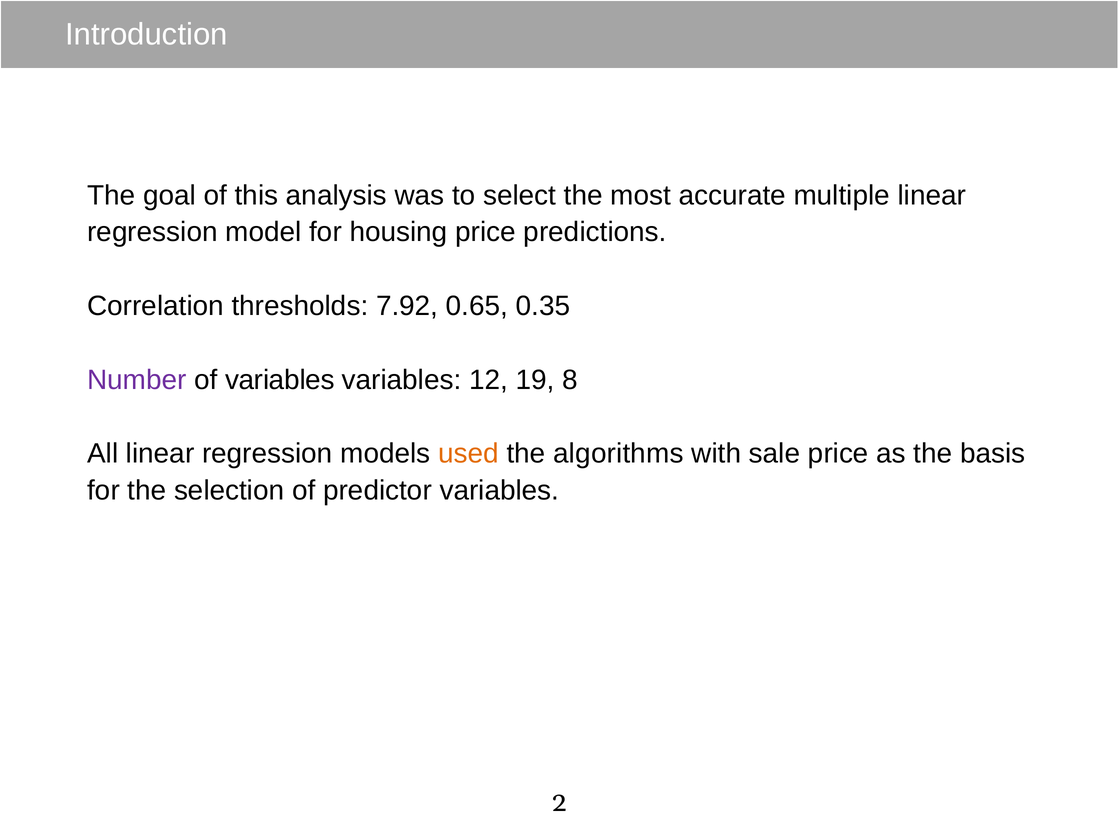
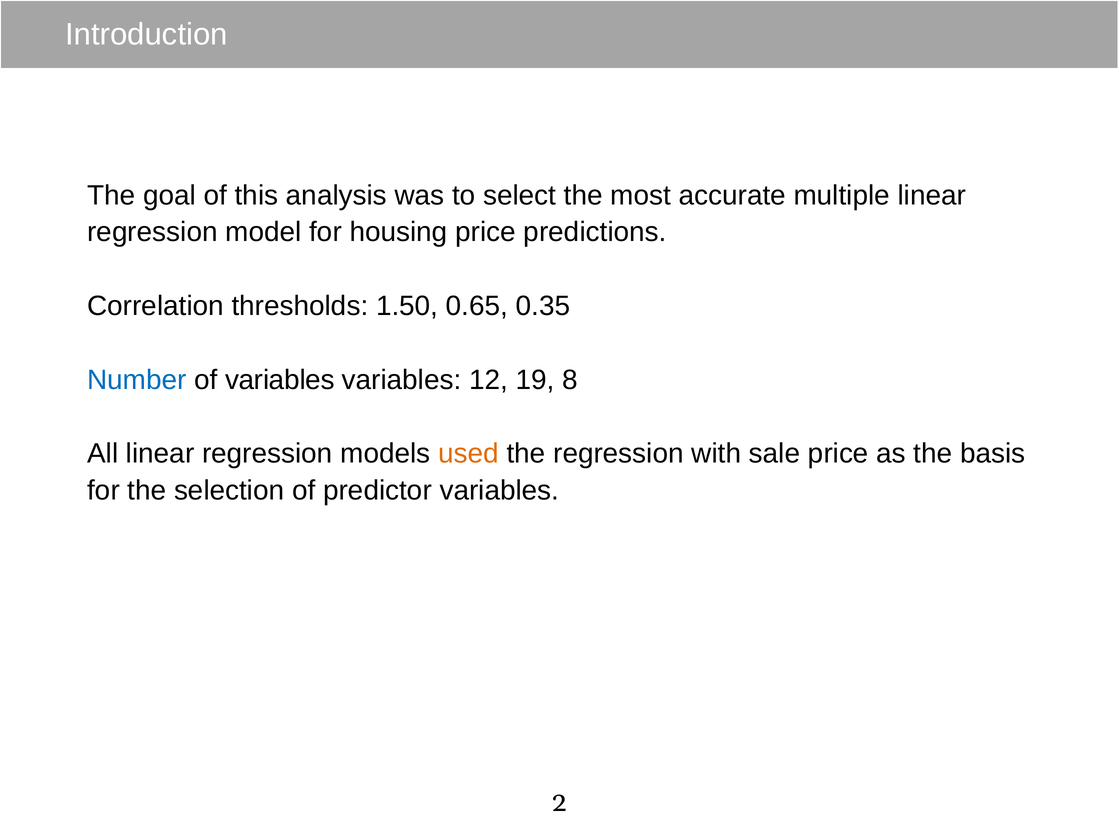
7.92: 7.92 -> 1.50 (407, 306)
Number colour: purple -> blue (137, 380)
the algorithms: algorithms -> regression (618, 454)
